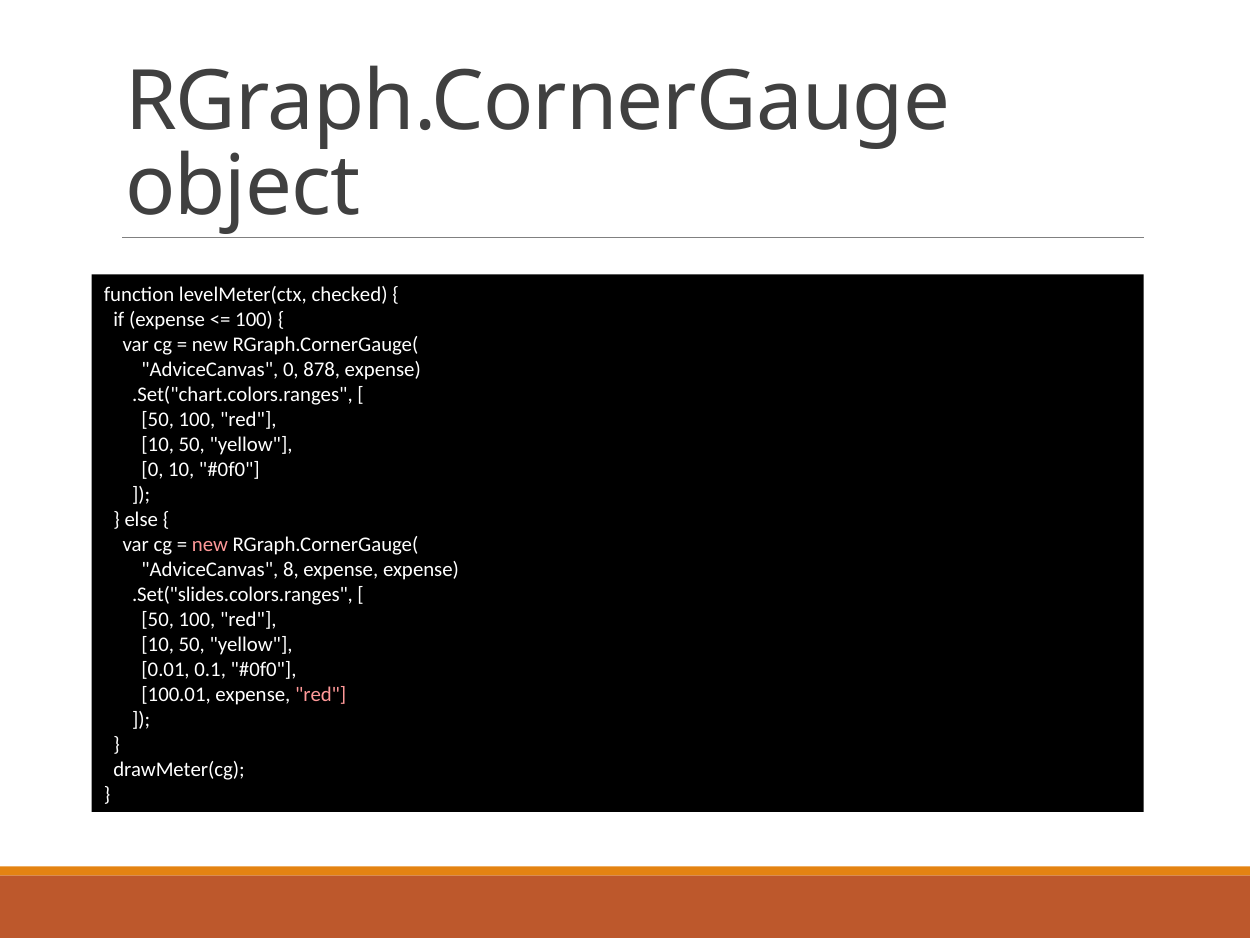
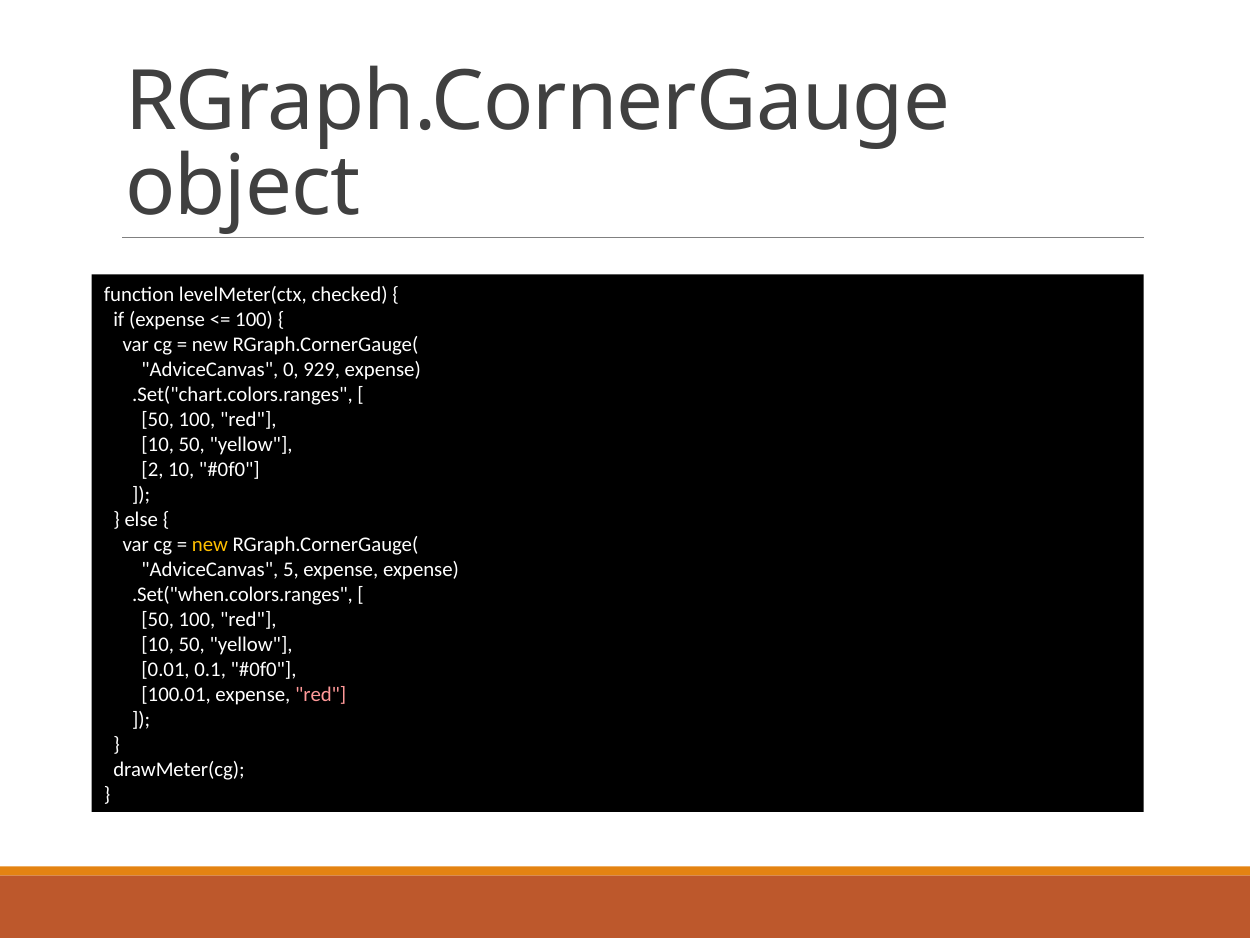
878: 878 -> 929 (322, 369)
0: 0 -> 2 (152, 469)
new colour: pink -> yellow (210, 544)
8: 8 -> 5 (291, 569)
.Set("slides.colors.ranges: .Set("slides.colors.ranges -> .Set("when.colors.ranges (242, 594)
